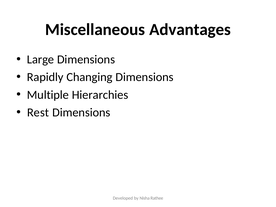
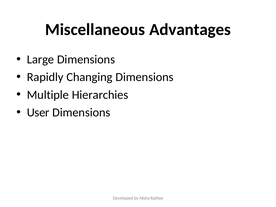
Rest: Rest -> User (38, 112)
